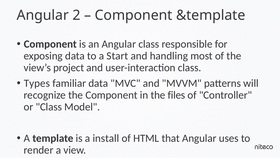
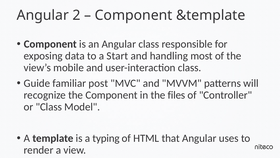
project: project -> mobile (69, 67)
Types: Types -> Guide (37, 83)
familiar data: data -> post (98, 83)
install: install -> typing (106, 138)
